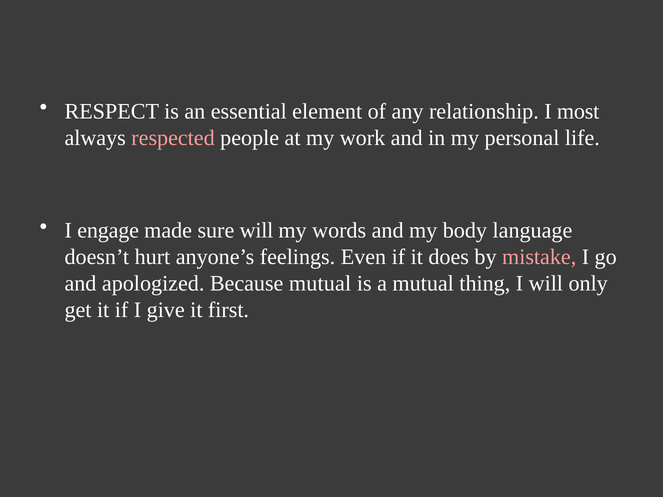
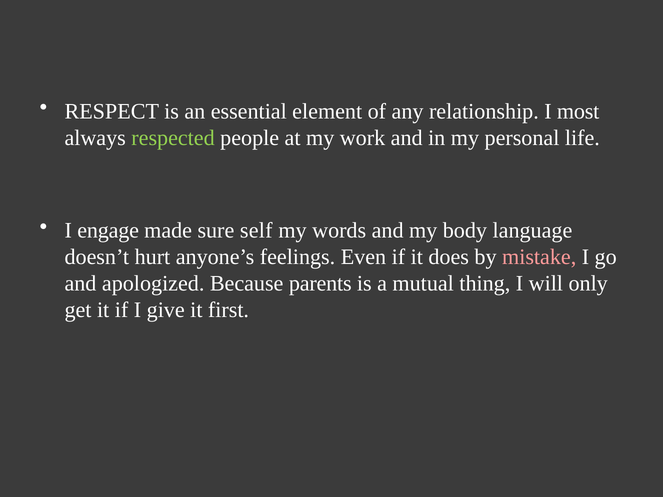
respected colour: pink -> light green (173, 138)
sure will: will -> self (256, 231)
Because mutual: mutual -> parents (320, 284)
